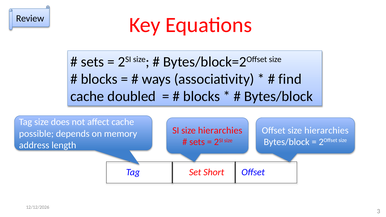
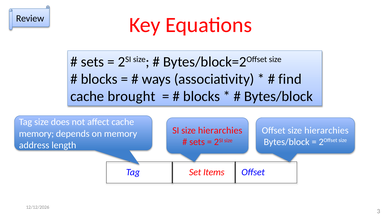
doubled: doubled -> brought (132, 97)
possible: possible -> memory (36, 134)
Short: Short -> Items (214, 172)
